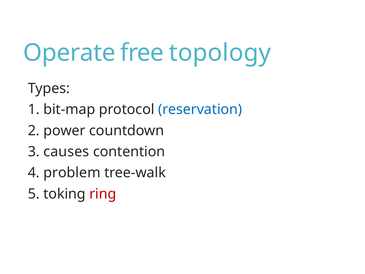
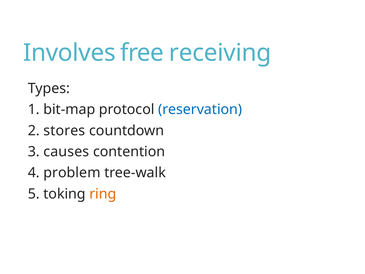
Operate: Operate -> Involves (69, 53)
topology: topology -> receiving (220, 53)
power: power -> stores (64, 130)
ring colour: red -> orange (103, 194)
